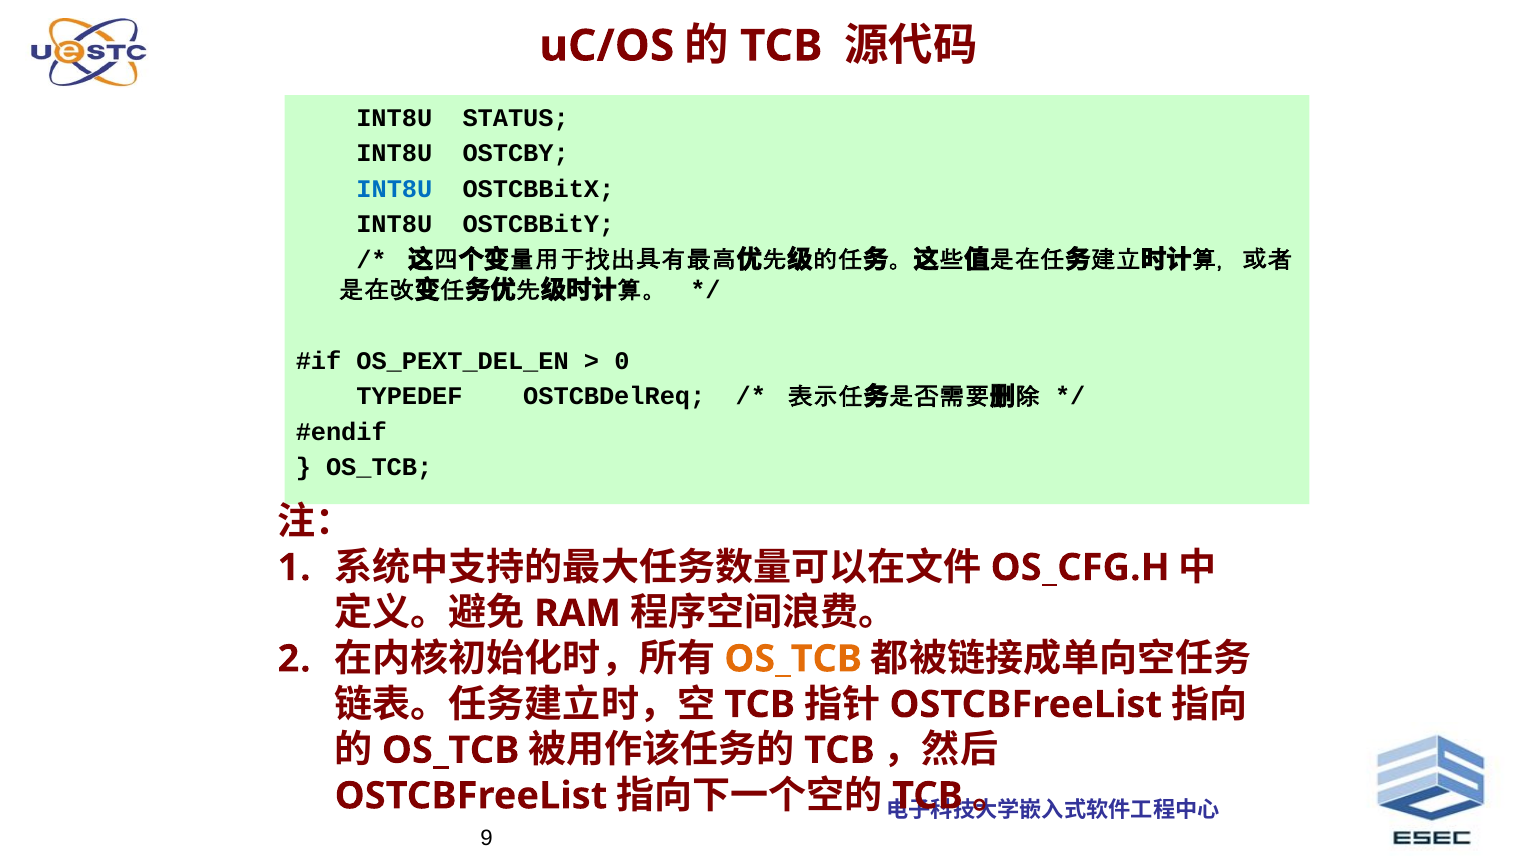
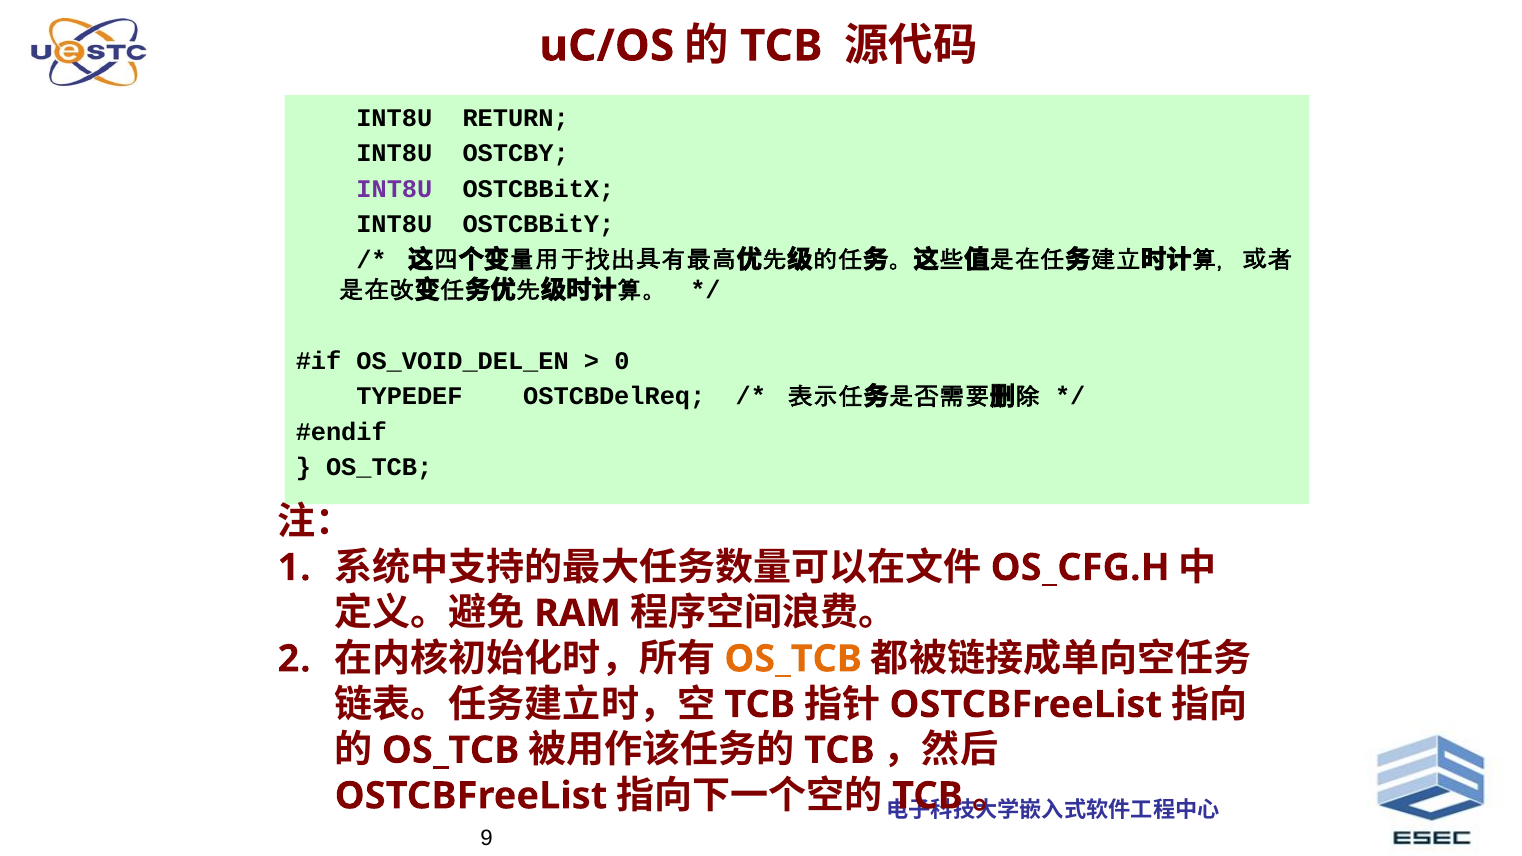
STATUS: STATUS -> RETURN (516, 118)
INT8U colour: blue -> purple (394, 189)
OS_PEXT_DEL_EN: OS_PEXT_DEL_EN -> OS_VOID_DEL_EN (463, 361)
